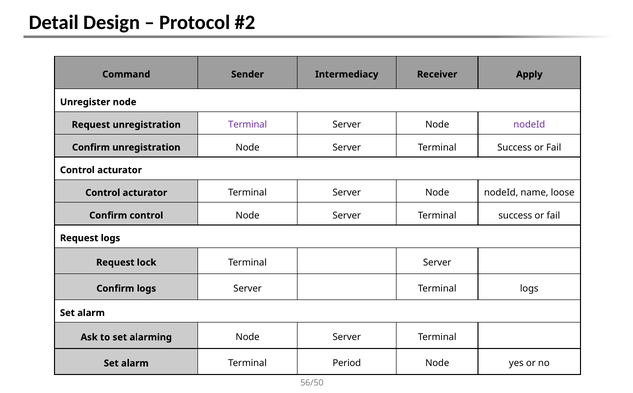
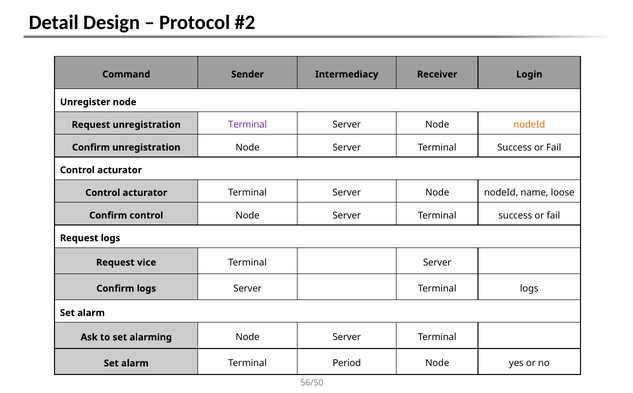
Apply: Apply -> Login (529, 74)
nodeId colour: purple -> orange (529, 125)
lock: lock -> vice (147, 262)
